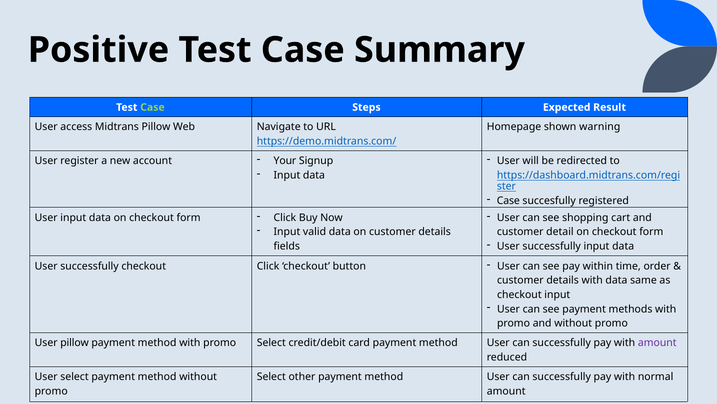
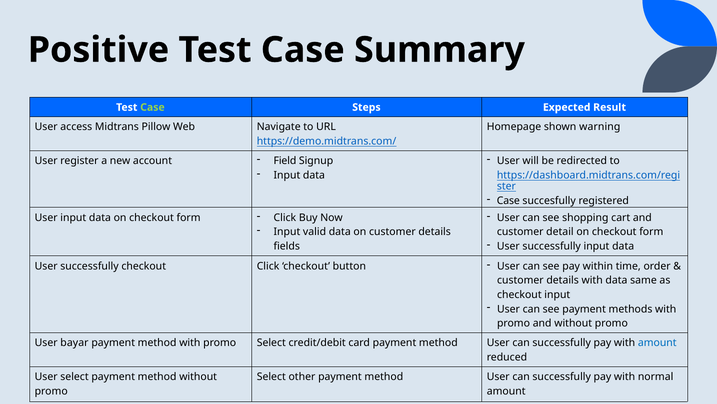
Your: Your -> Field (285, 161)
User pillow: pillow -> bayar (74, 342)
amount colour: purple -> blue (657, 342)
